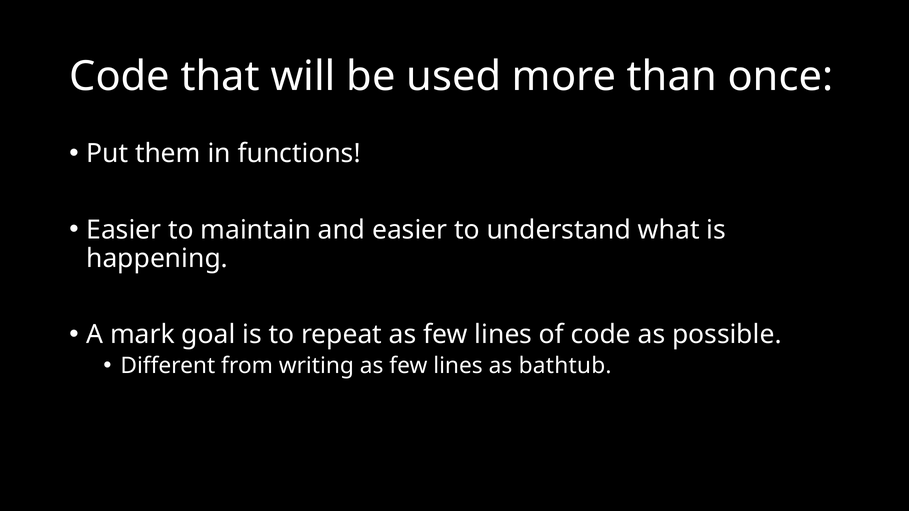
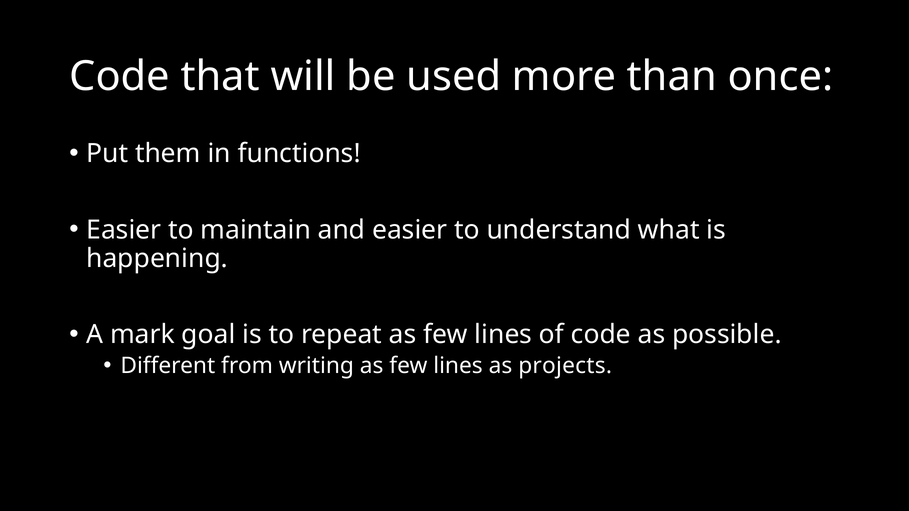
bathtub: bathtub -> projects (565, 366)
